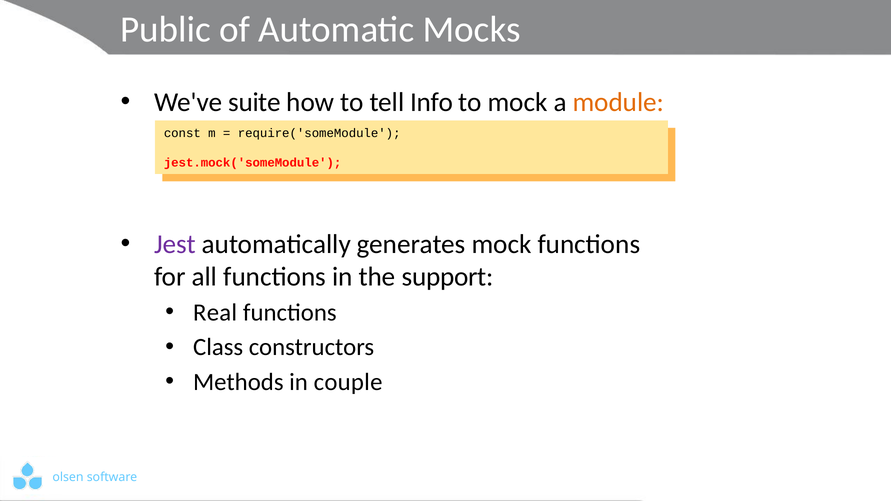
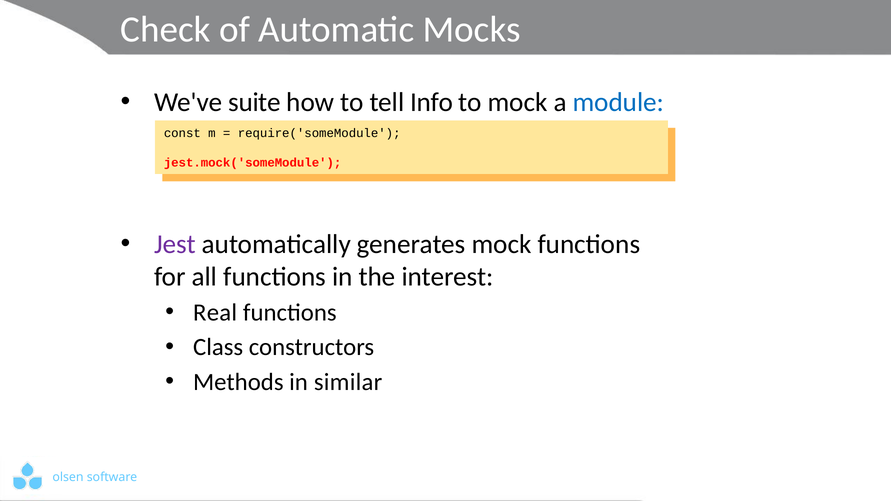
Public: Public -> Check (166, 30)
module colour: orange -> blue (618, 102)
support: support -> interest (448, 277)
couple: couple -> similar (348, 382)
